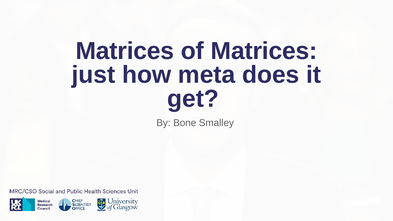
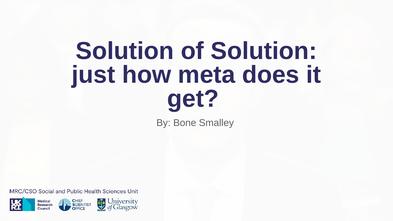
Matrices: Matrices -> Solution (125, 51)
of Matrices: Matrices -> Solution (264, 51)
